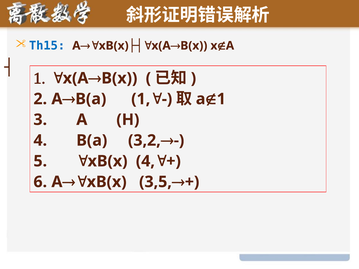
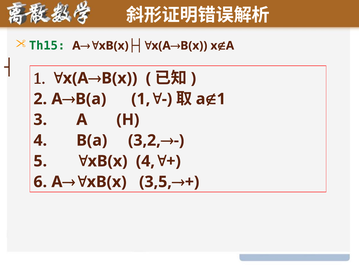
Th15 colour: blue -> green (47, 46)
